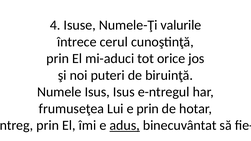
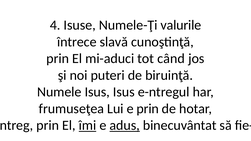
cerul: cerul -> slavă (114, 42)
orice: orice -> când (171, 59)
îmi underline: none -> present (88, 126)
